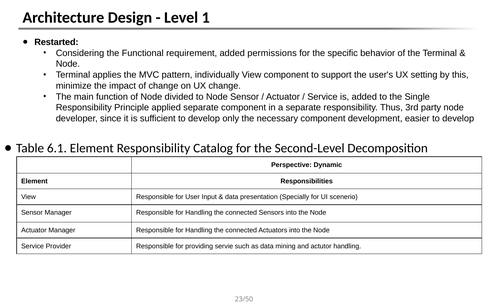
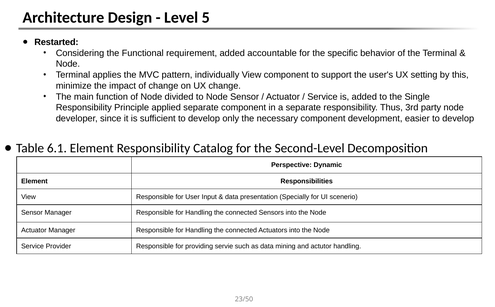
1: 1 -> 5 (206, 18)
permissions: permissions -> accountable (272, 53)
